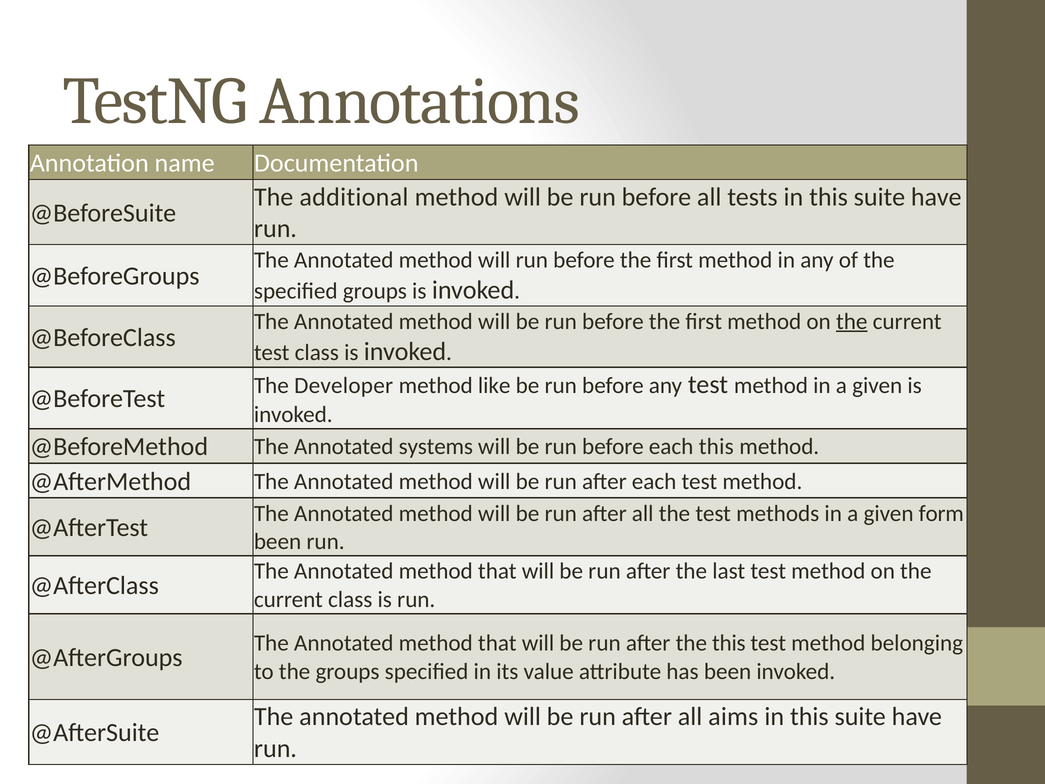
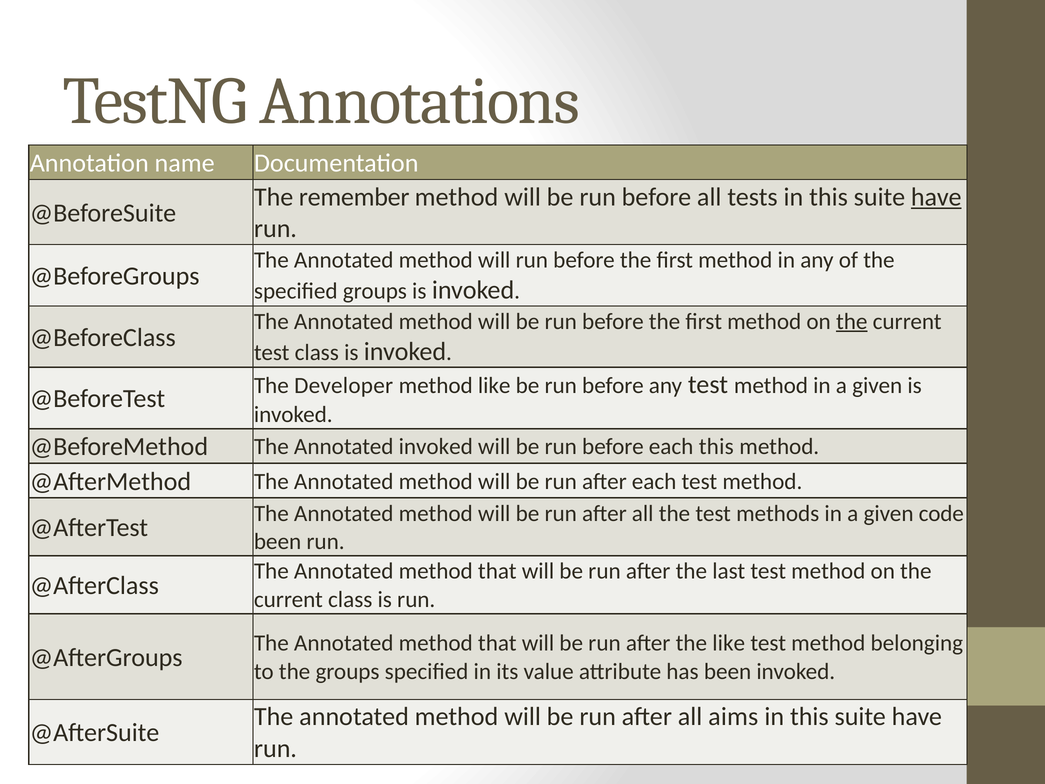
additional: additional -> remember (354, 197)
have underline: none -> present (936, 197)
Annotated systems: systems -> invoked (436, 447)
form: form -> code (941, 513)
the this: this -> like (729, 643)
